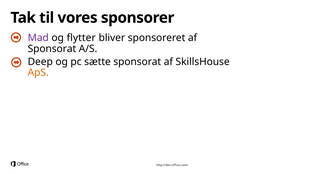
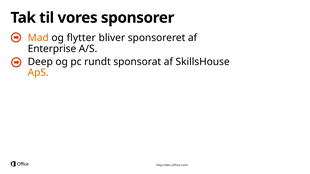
Mad colour: purple -> orange (38, 38)
Sponsorat: Sponsorat -> Enterprise (52, 49)
sætte: sætte -> rundt (97, 62)
